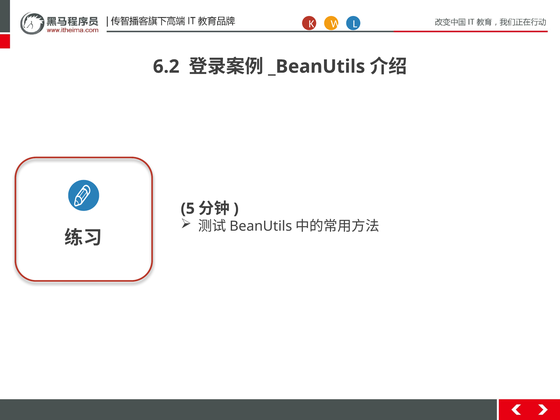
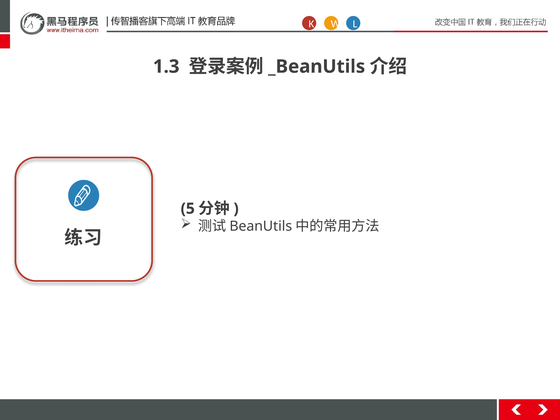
6.2: 6.2 -> 1.3 (166, 67)
